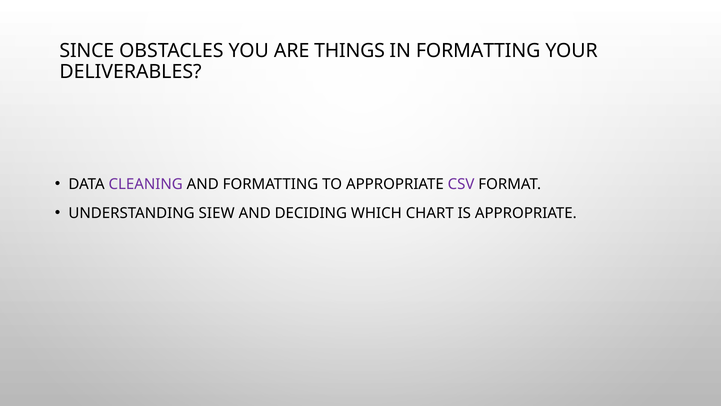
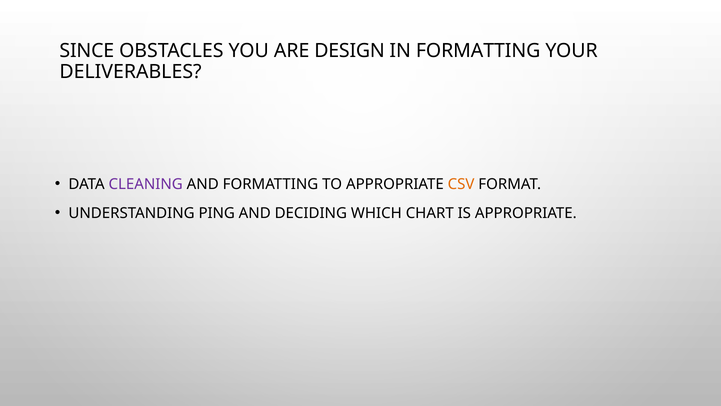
THINGS: THINGS -> DESIGN (350, 51)
CSV colour: purple -> orange (461, 184)
SIEW: SIEW -> PING (217, 213)
